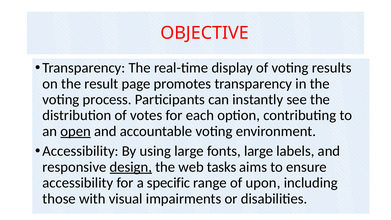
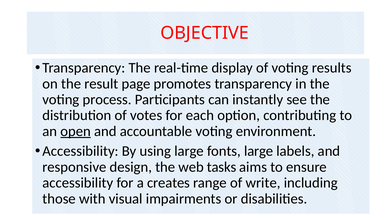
design underline: present -> none (131, 167)
specific: specific -> creates (169, 183)
upon: upon -> write (263, 183)
